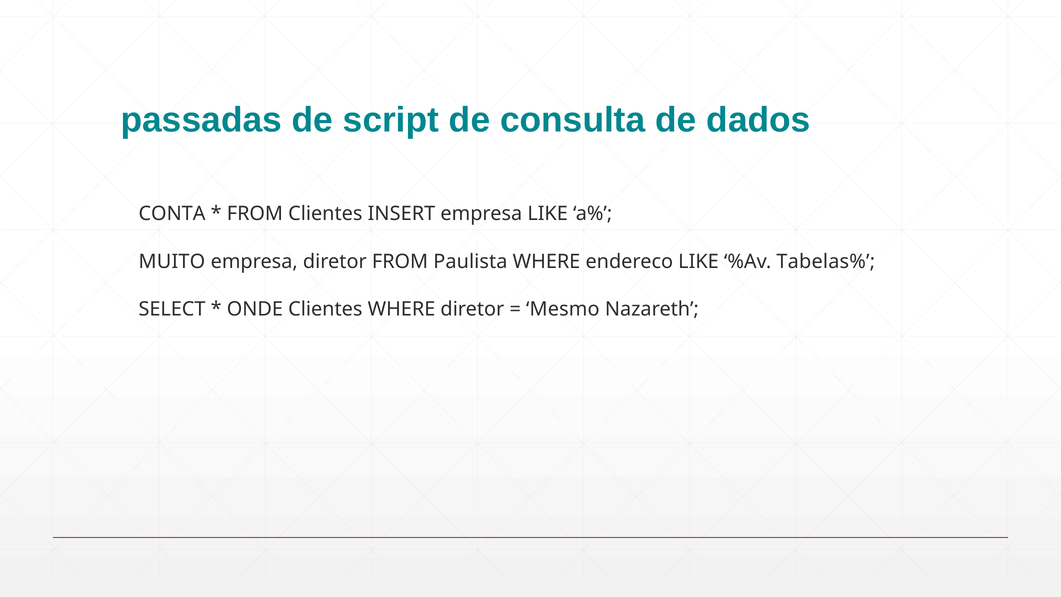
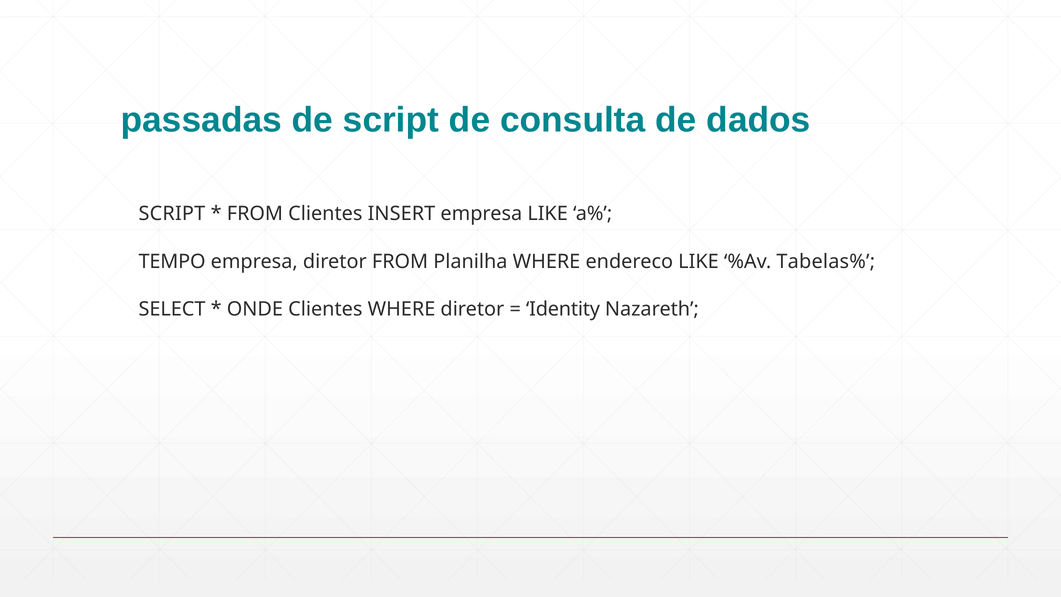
CONTA: CONTA -> SCRIPT (172, 214)
MUITO: MUITO -> TEMPO (172, 262)
Paulista: Paulista -> Planilha (470, 262)
Mesmo: Mesmo -> Identity (563, 309)
